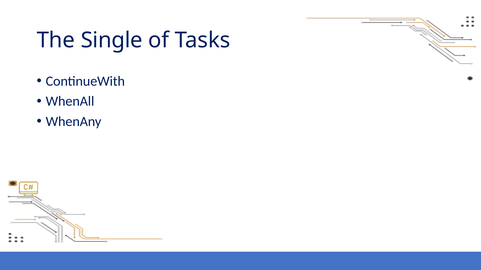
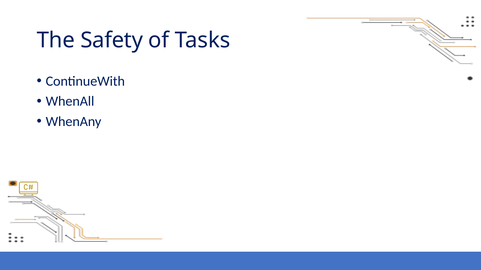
Single: Single -> Safety (112, 40)
